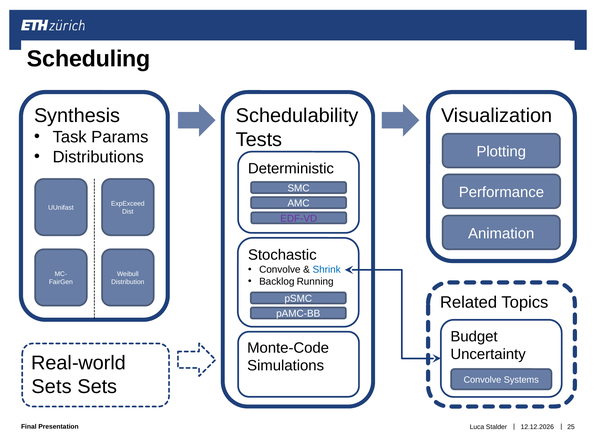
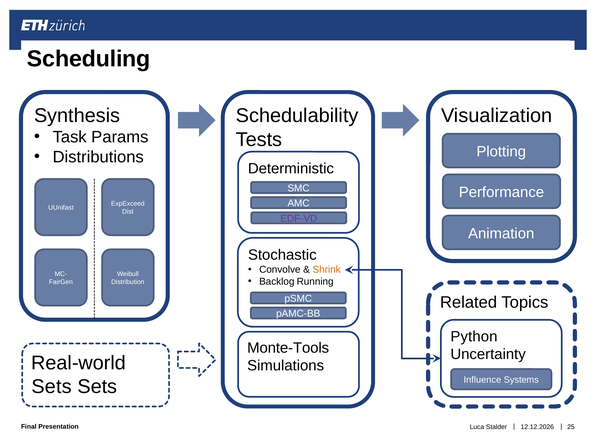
Shrink colour: blue -> orange (327, 270)
Budget: Budget -> Python (474, 336)
Monte-Code: Monte-Code -> Monte-Tools (288, 348)
Convolve: Convolve -> Influence (482, 380)
